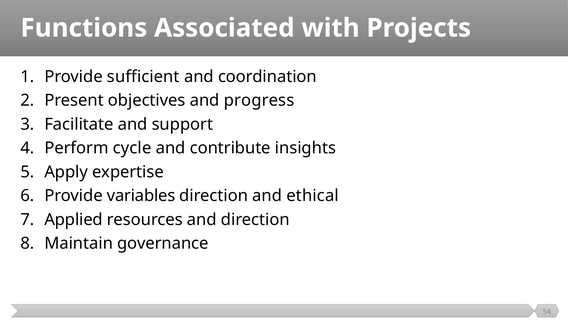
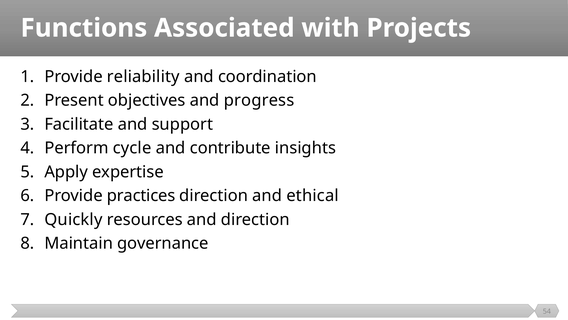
sufficient: sufficient -> reliability (143, 76)
variables: variables -> practices (141, 195)
Applied: Applied -> Quickly (73, 219)
